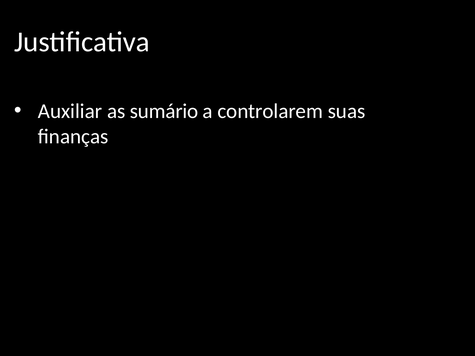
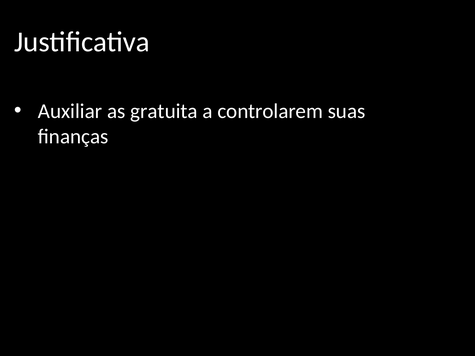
sumário: sumário -> gratuita (164, 111)
